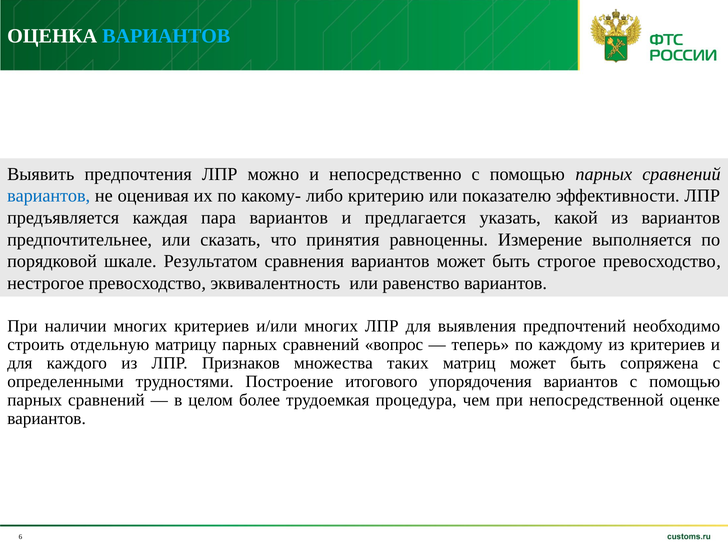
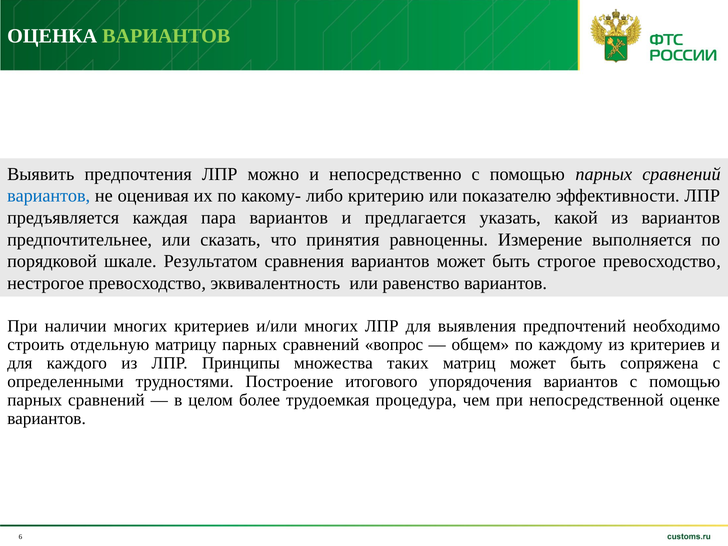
ВАРИАНТОВ colour: light blue -> light green (166, 36)
теперь: теперь -> общем (480, 345)
Признаков: Признаков -> Принципы (241, 363)
